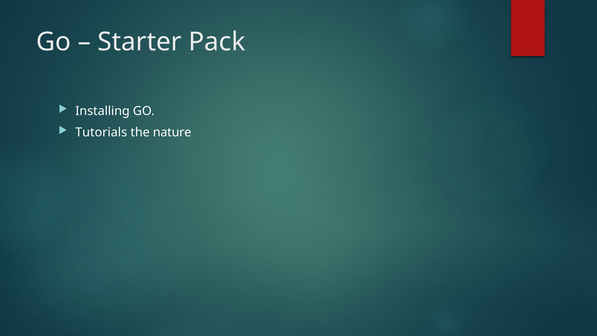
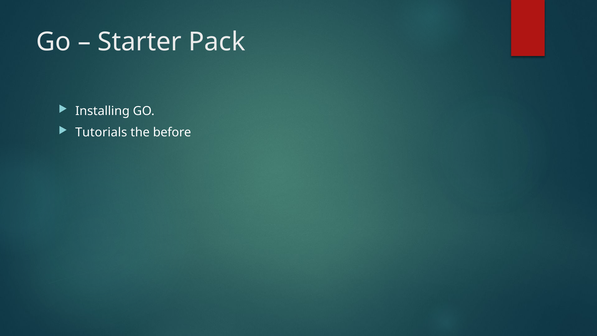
nature: nature -> before (172, 132)
